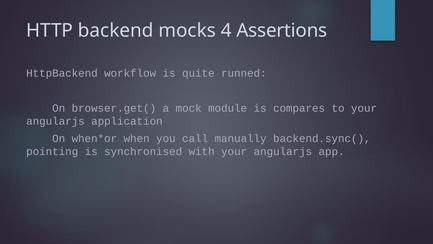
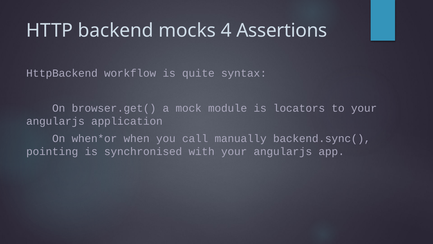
runned: runned -> syntax (244, 73)
compares: compares -> locators (299, 108)
